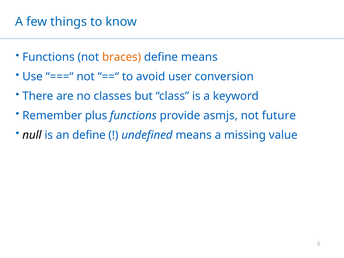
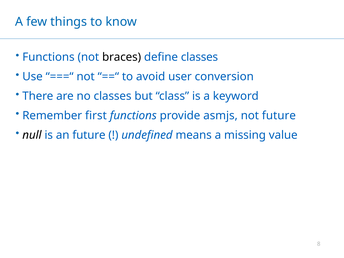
braces colour: orange -> black (122, 57)
define means: means -> classes (199, 57)
plus: plus -> first (96, 116)
an define: define -> future (89, 135)
